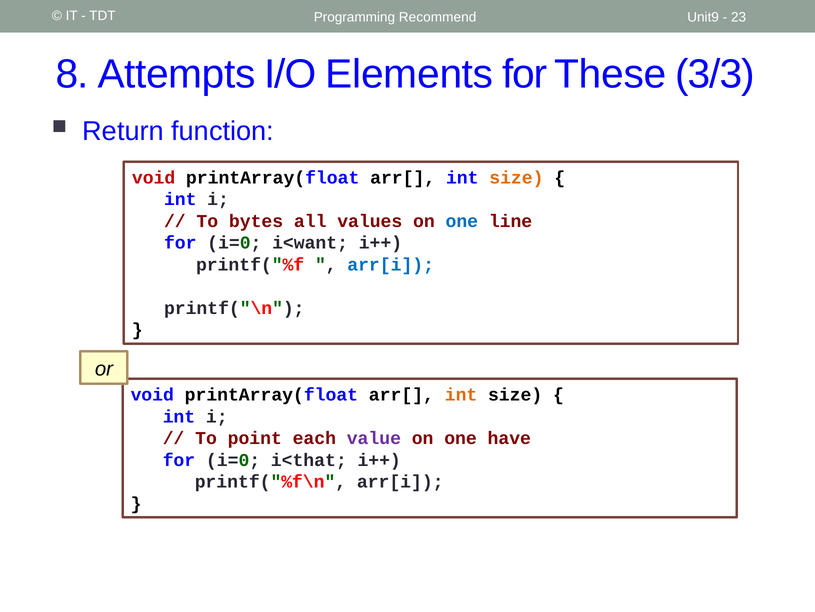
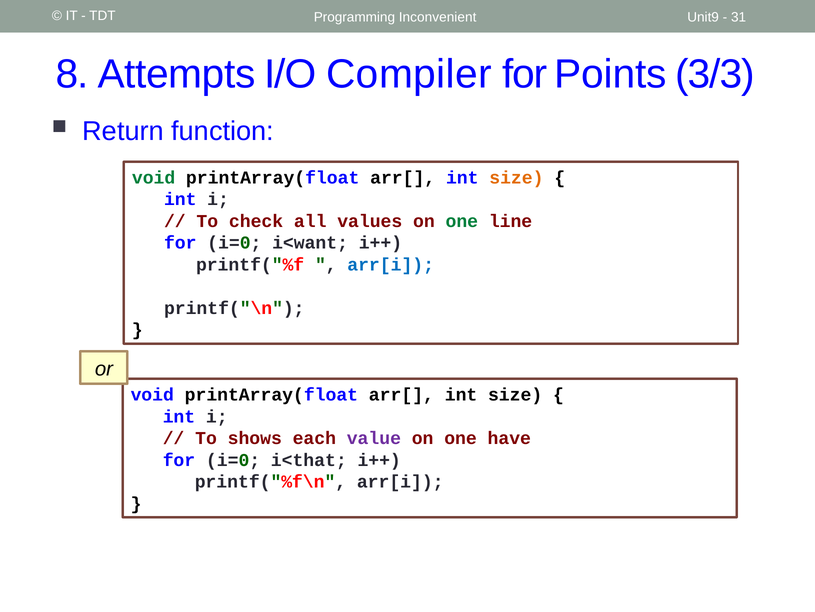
Recommend: Recommend -> Inconvenient (438, 17)
23: 23 -> 31 (739, 17)
Elements: Elements -> Compiler (409, 74)
These: These -> Points (610, 74)
void colour: red -> green (154, 178)
bytes: bytes -> check (256, 221)
one colour: blue -> green (462, 221)
int colour: orange -> black (461, 394)
point: point -> shows (255, 438)
